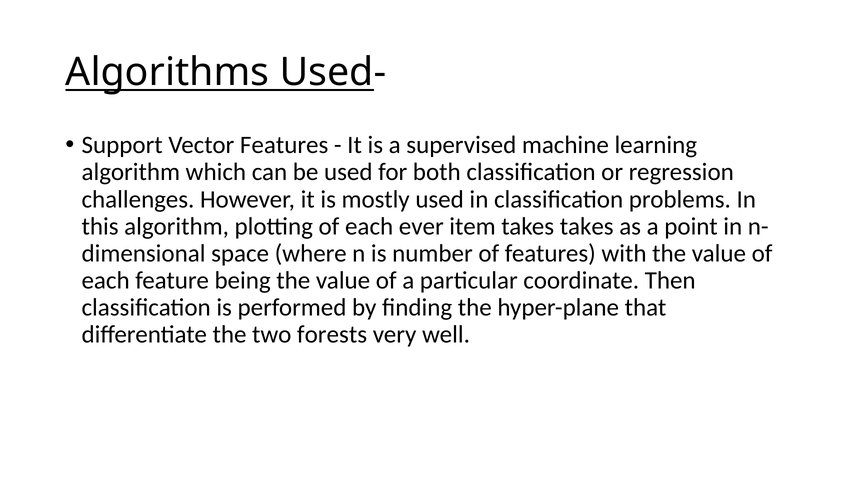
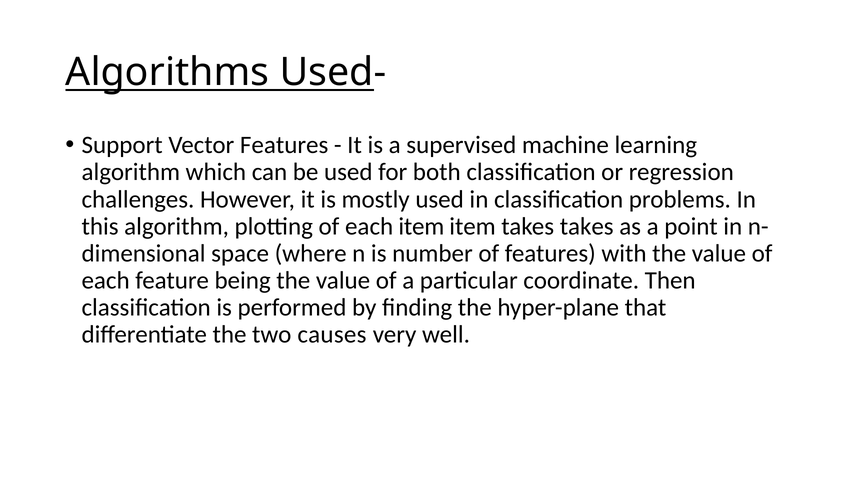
each ever: ever -> item (421, 226)
forests: forests -> causes (332, 335)
